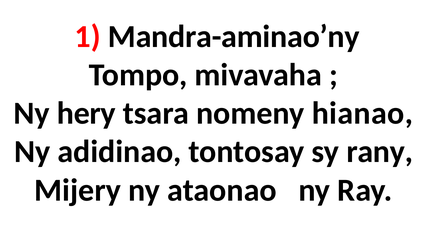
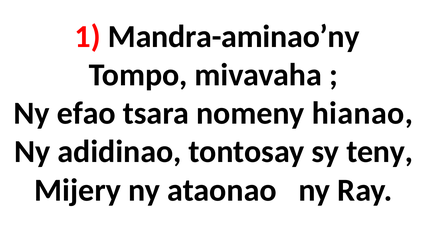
hery: hery -> efao (86, 113)
rany: rany -> teny (380, 152)
